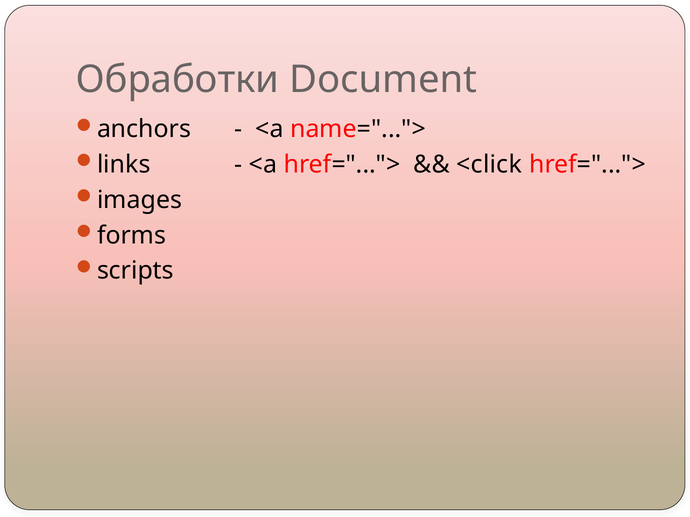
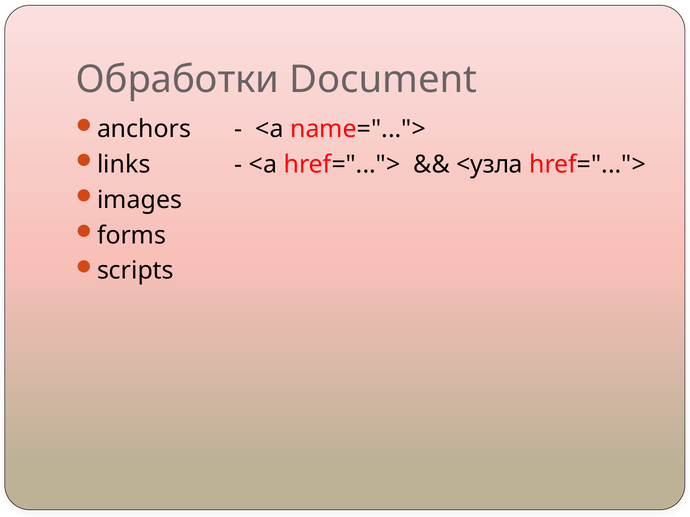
<click: <click -> <узла (489, 165)
